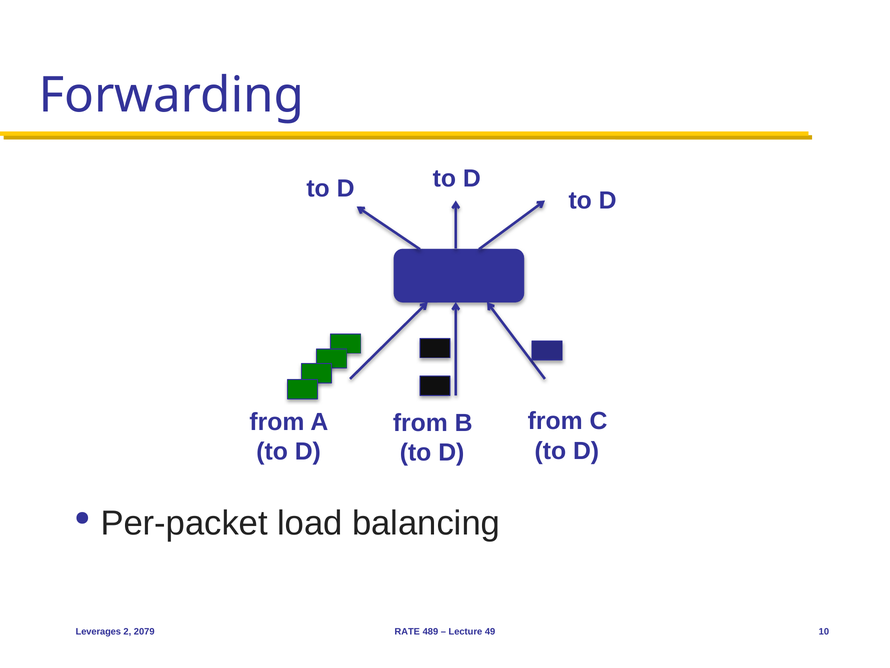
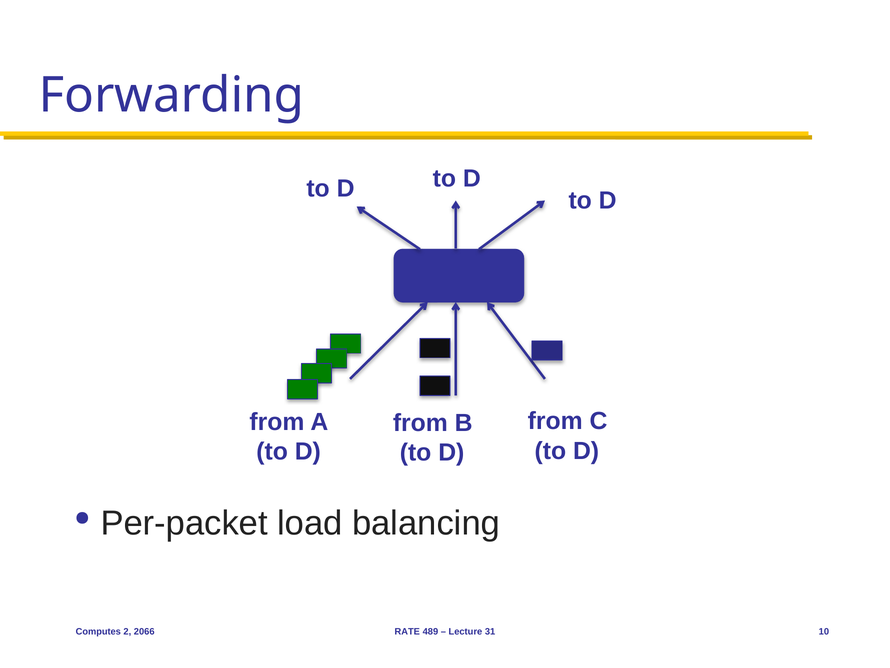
Leverages: Leverages -> Computes (98, 631)
2079: 2079 -> 2066 (144, 631)
49: 49 -> 31 (490, 631)
